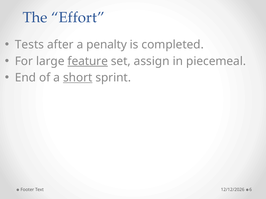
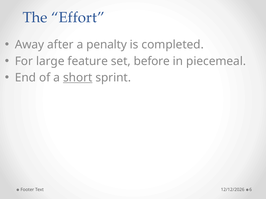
Tests: Tests -> Away (30, 45)
feature underline: present -> none (88, 61)
assign: assign -> before (152, 61)
